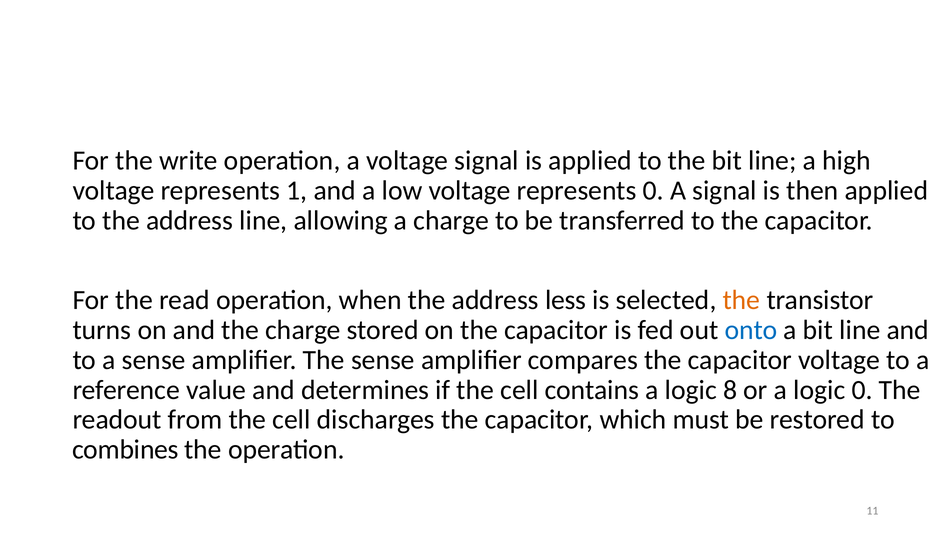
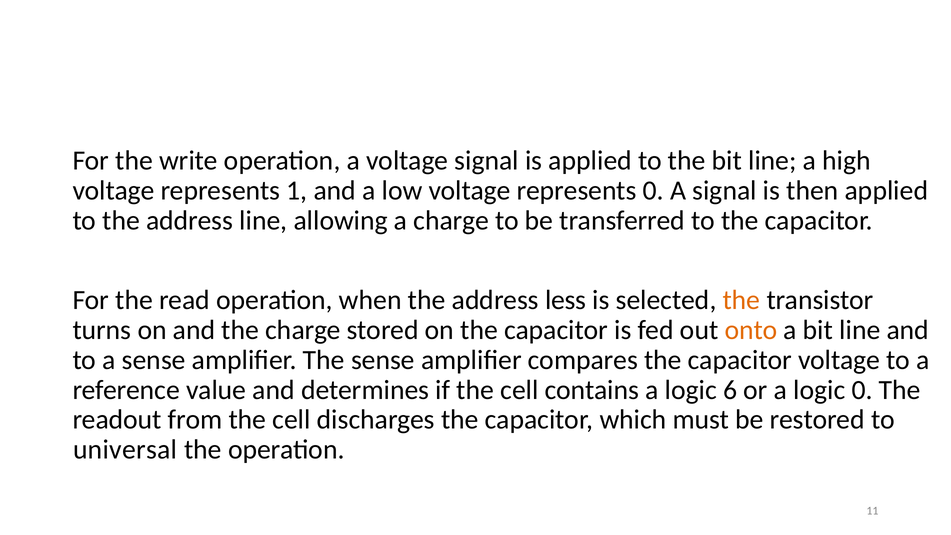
onto colour: blue -> orange (751, 330)
8: 8 -> 6 (730, 390)
combines: combines -> universal (125, 450)
